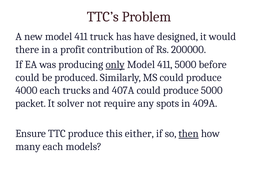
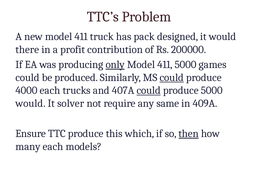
have: have -> pack (144, 36)
before: before -> games (213, 64)
could underline: none -> present (172, 77)
could underline: none -> present (149, 90)
packet: packet -> would (30, 103)
spots: spots -> same (168, 103)
either: either -> which (139, 133)
